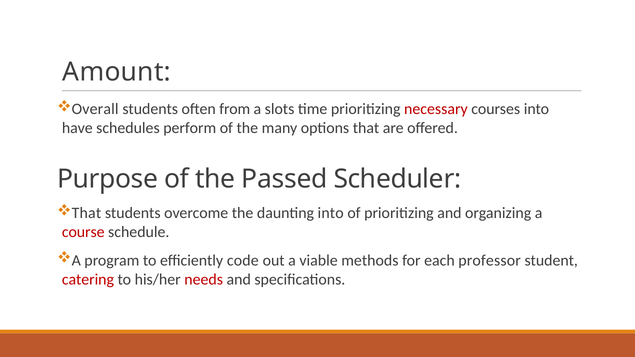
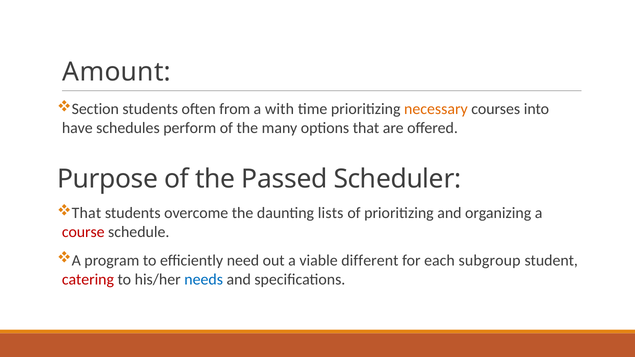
Overall: Overall -> Section (95, 109)
slots: slots -> with (279, 109)
necessary colour: red -> orange (436, 109)
daunting into: into -> lists (331, 213)
code: code -> need (243, 260)
methods: methods -> different (370, 260)
professor: professor -> subgroup (490, 260)
needs colour: red -> blue (204, 280)
